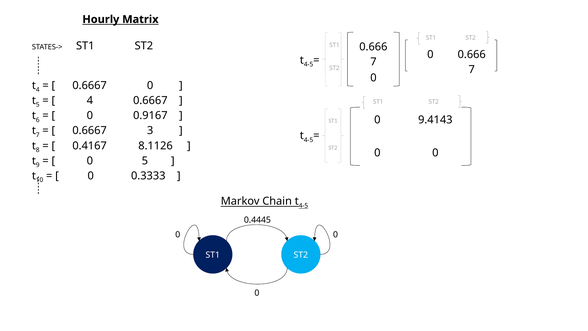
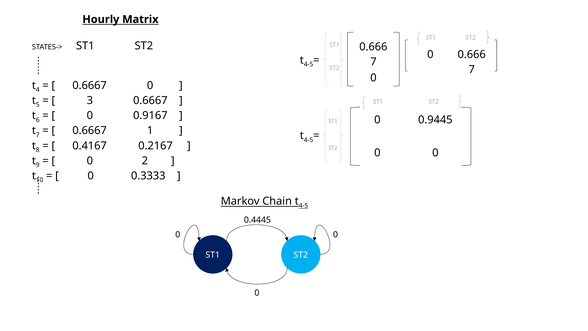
4: 4 -> 3 (90, 101)
9.4143: 9.4143 -> 0.9445 (435, 120)
3: 3 -> 1 (150, 131)
8.1126: 8.1126 -> 0.2167 (156, 146)
0 5: 5 -> 2 (145, 161)
